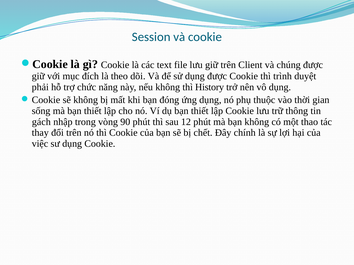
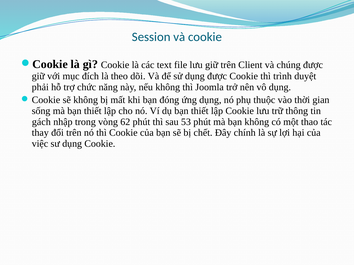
History: History -> Joomla (210, 87)
90: 90 -> 62 (125, 122)
12: 12 -> 53 (186, 122)
